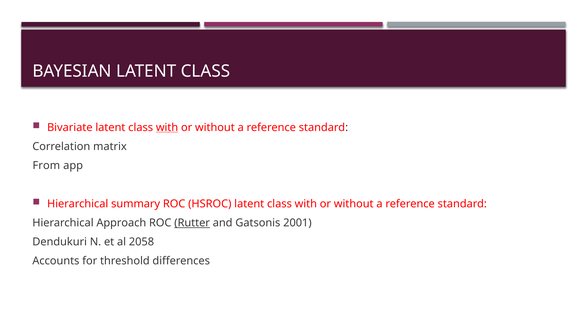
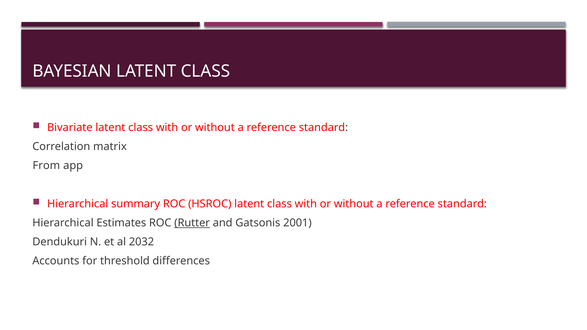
with underline: present -> none (167, 128)
Approach: Approach -> Estimates (121, 223)
2058: 2058 -> 2032 (141, 242)
